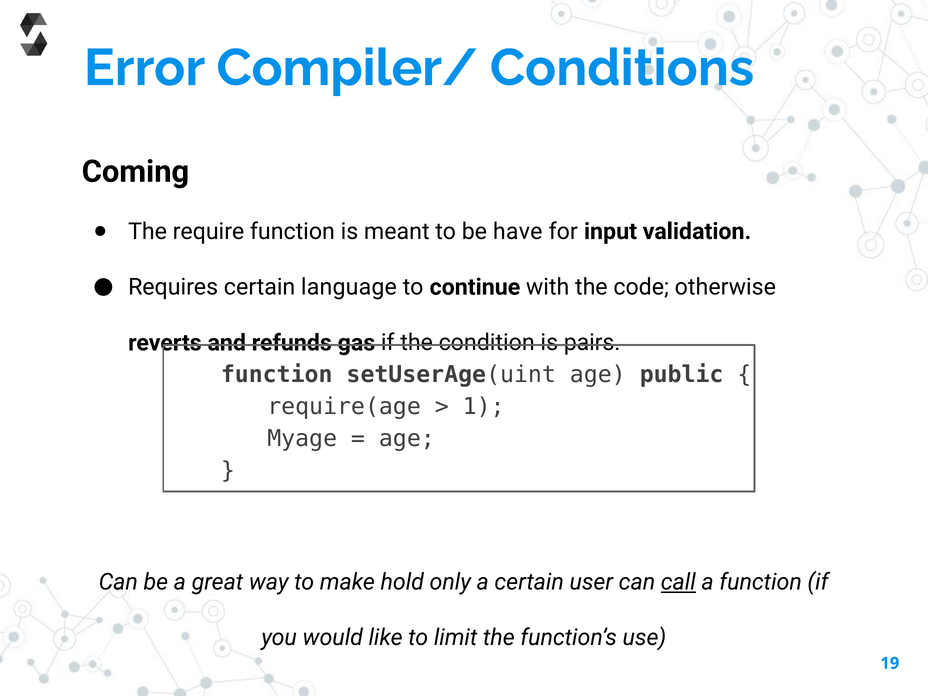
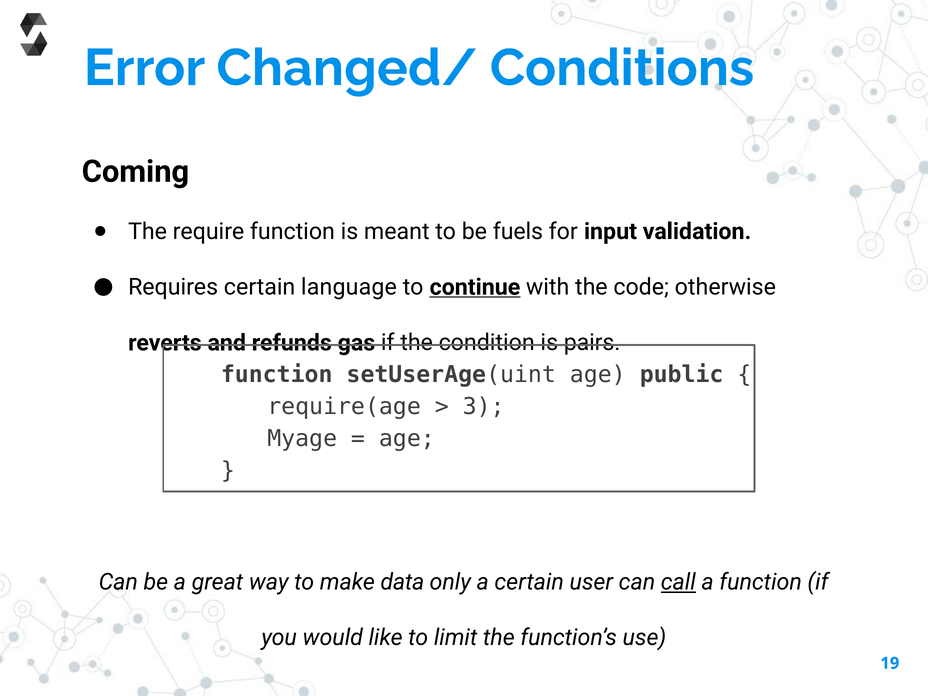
Compiler/: Compiler/ -> Changed/ (347, 68)
have: have -> fuels (518, 231)
continue underline: none -> present (475, 287)
1: 1 -> 3 (484, 407)
hold: hold -> data (402, 582)
